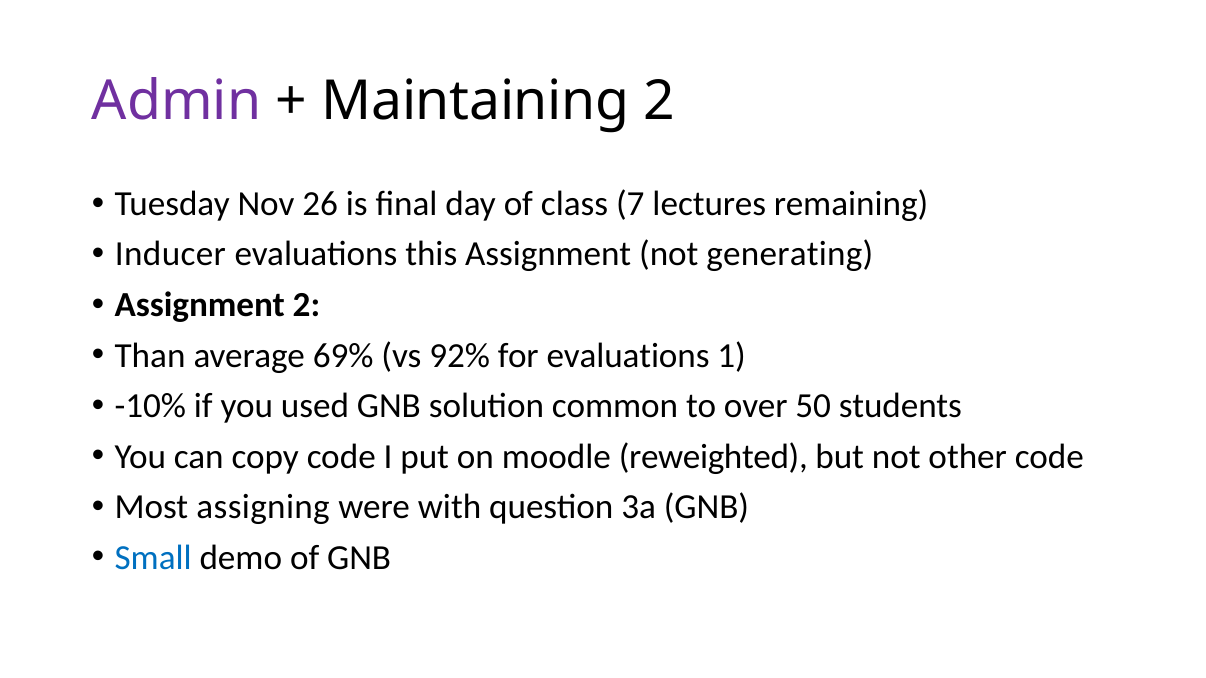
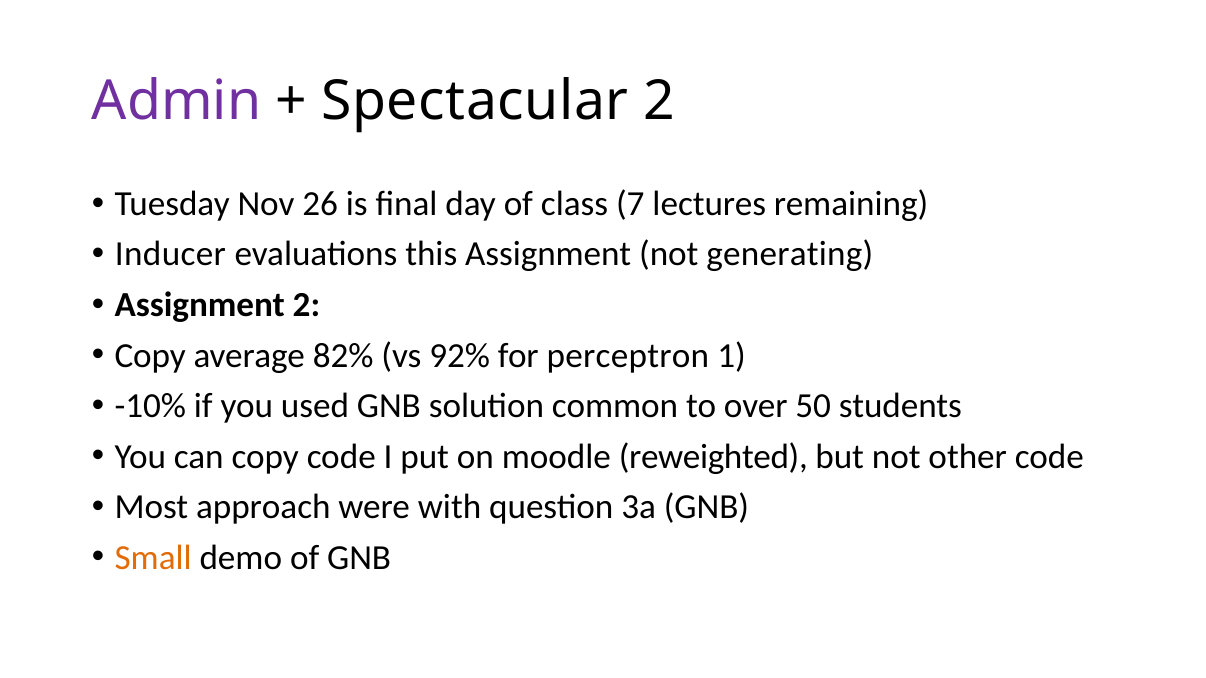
Maintaining: Maintaining -> Spectacular (475, 101)
Than: Than -> Copy (150, 356)
69%: 69% -> 82% (343, 356)
for evaluations: evaluations -> perceptron (628, 356)
assigning: assigning -> approach (263, 507)
Small colour: blue -> orange (153, 558)
